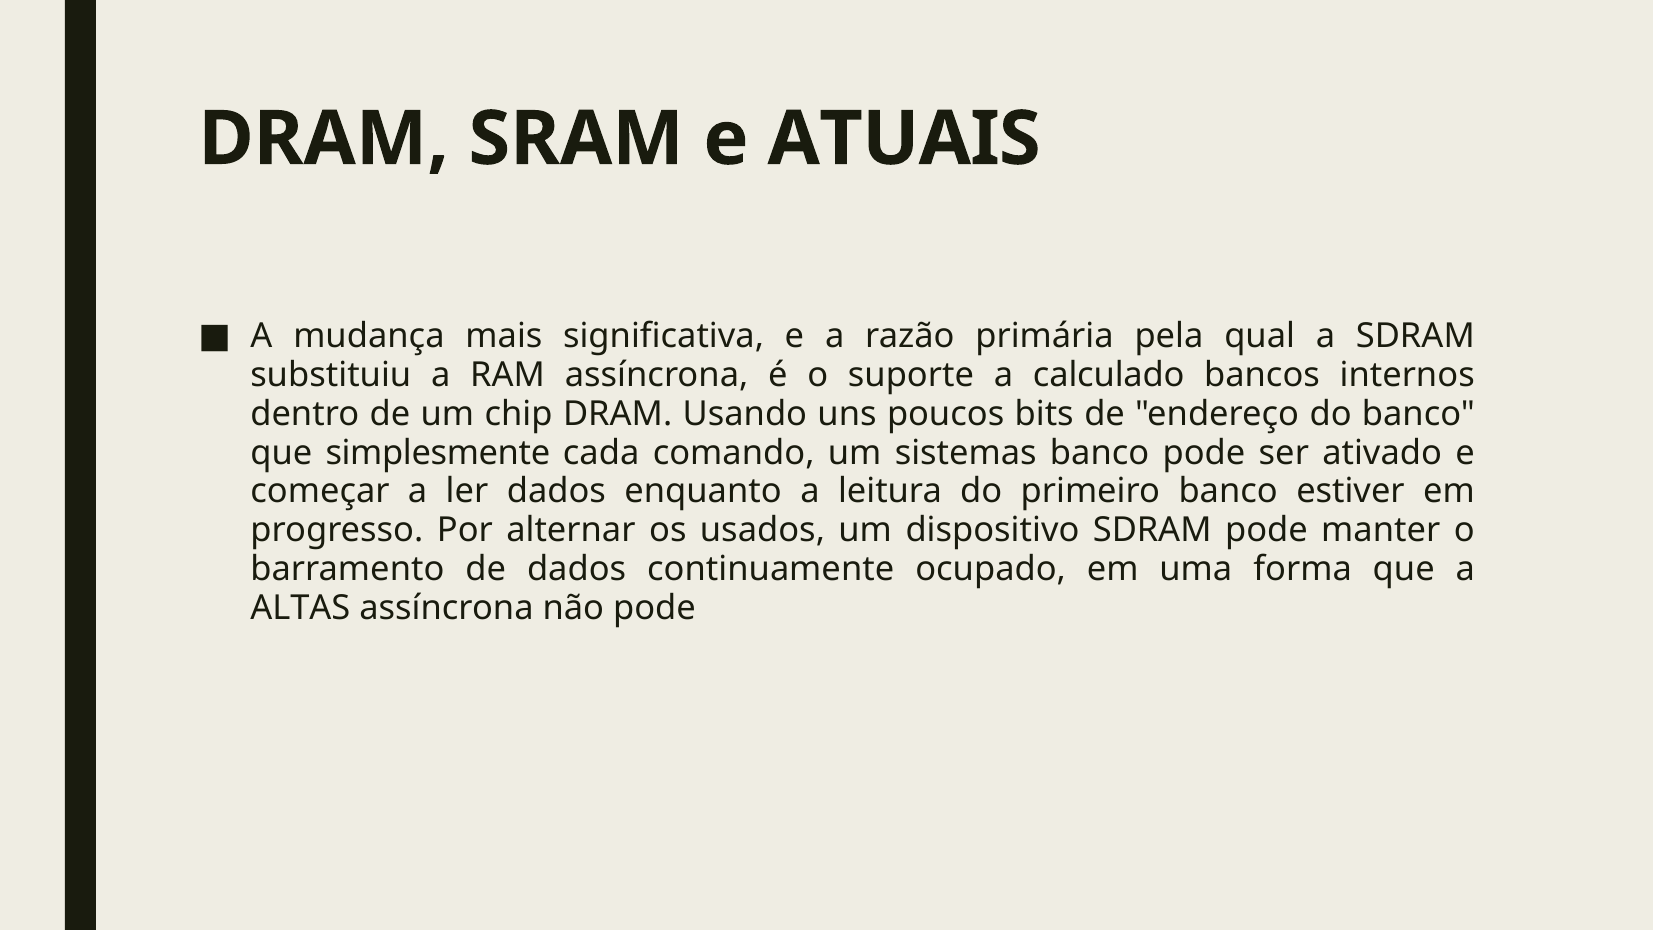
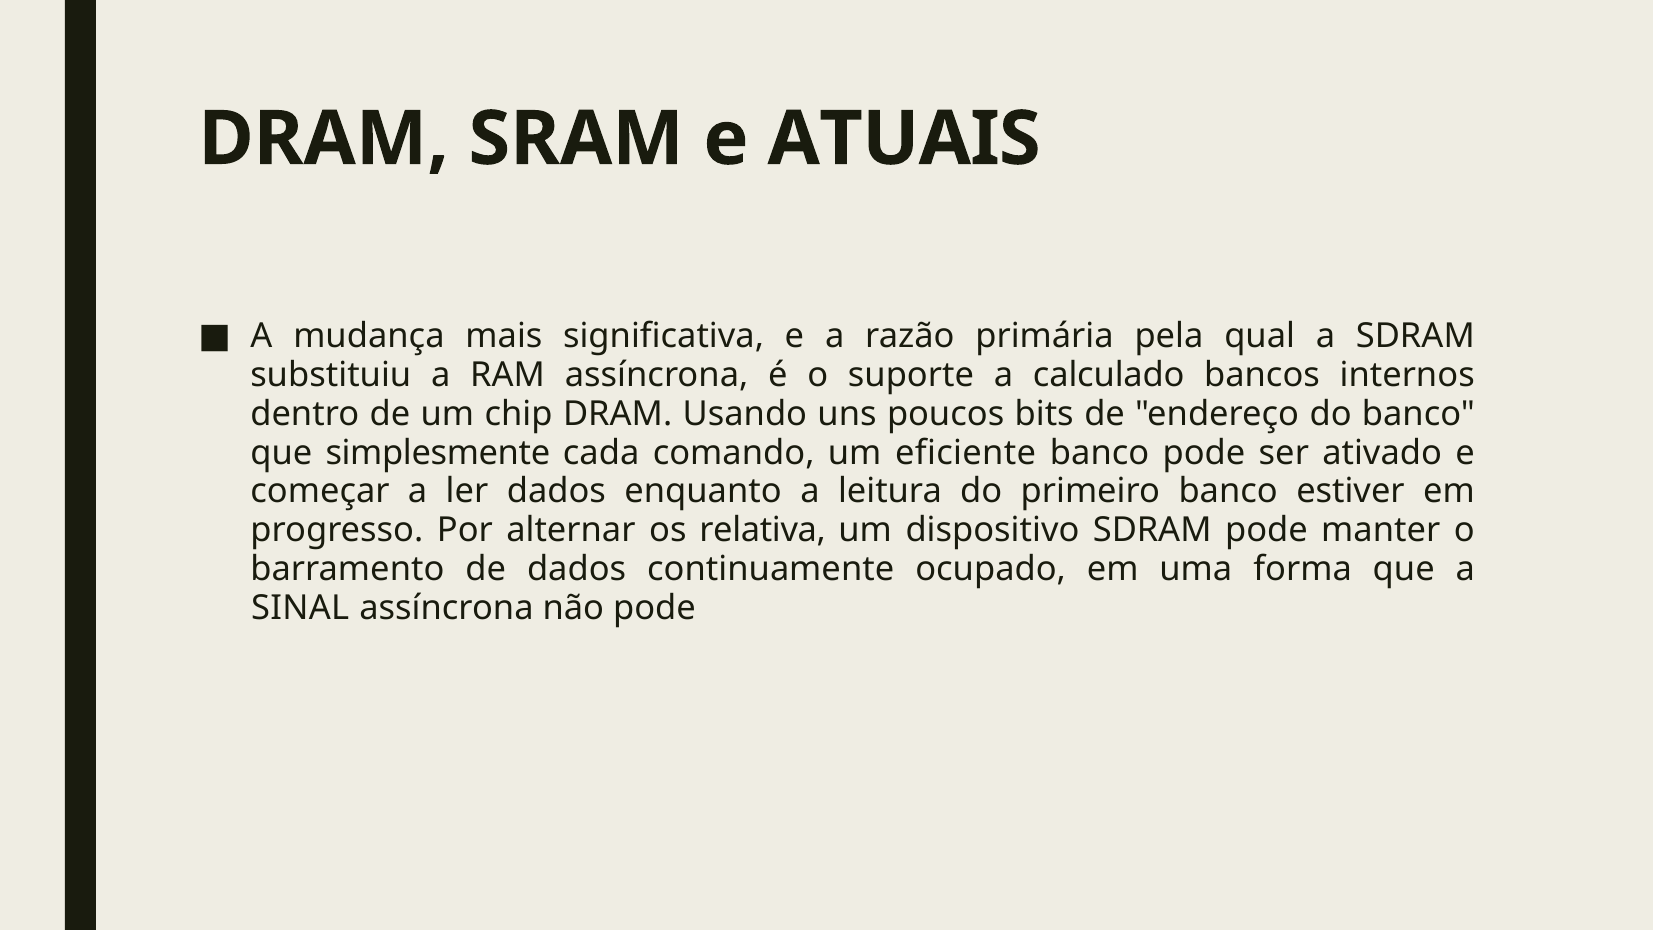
sistemas: sistemas -> eficiente (966, 453)
usados: usados -> relativa (763, 530)
ALTAS: ALTAS -> SINAL (300, 608)
